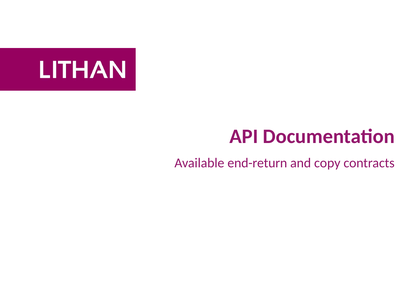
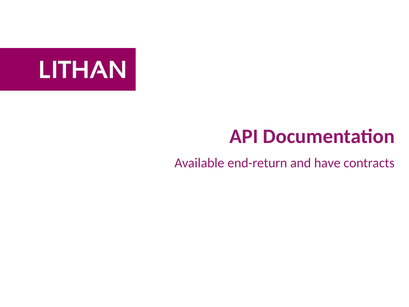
copy: copy -> have (327, 163)
